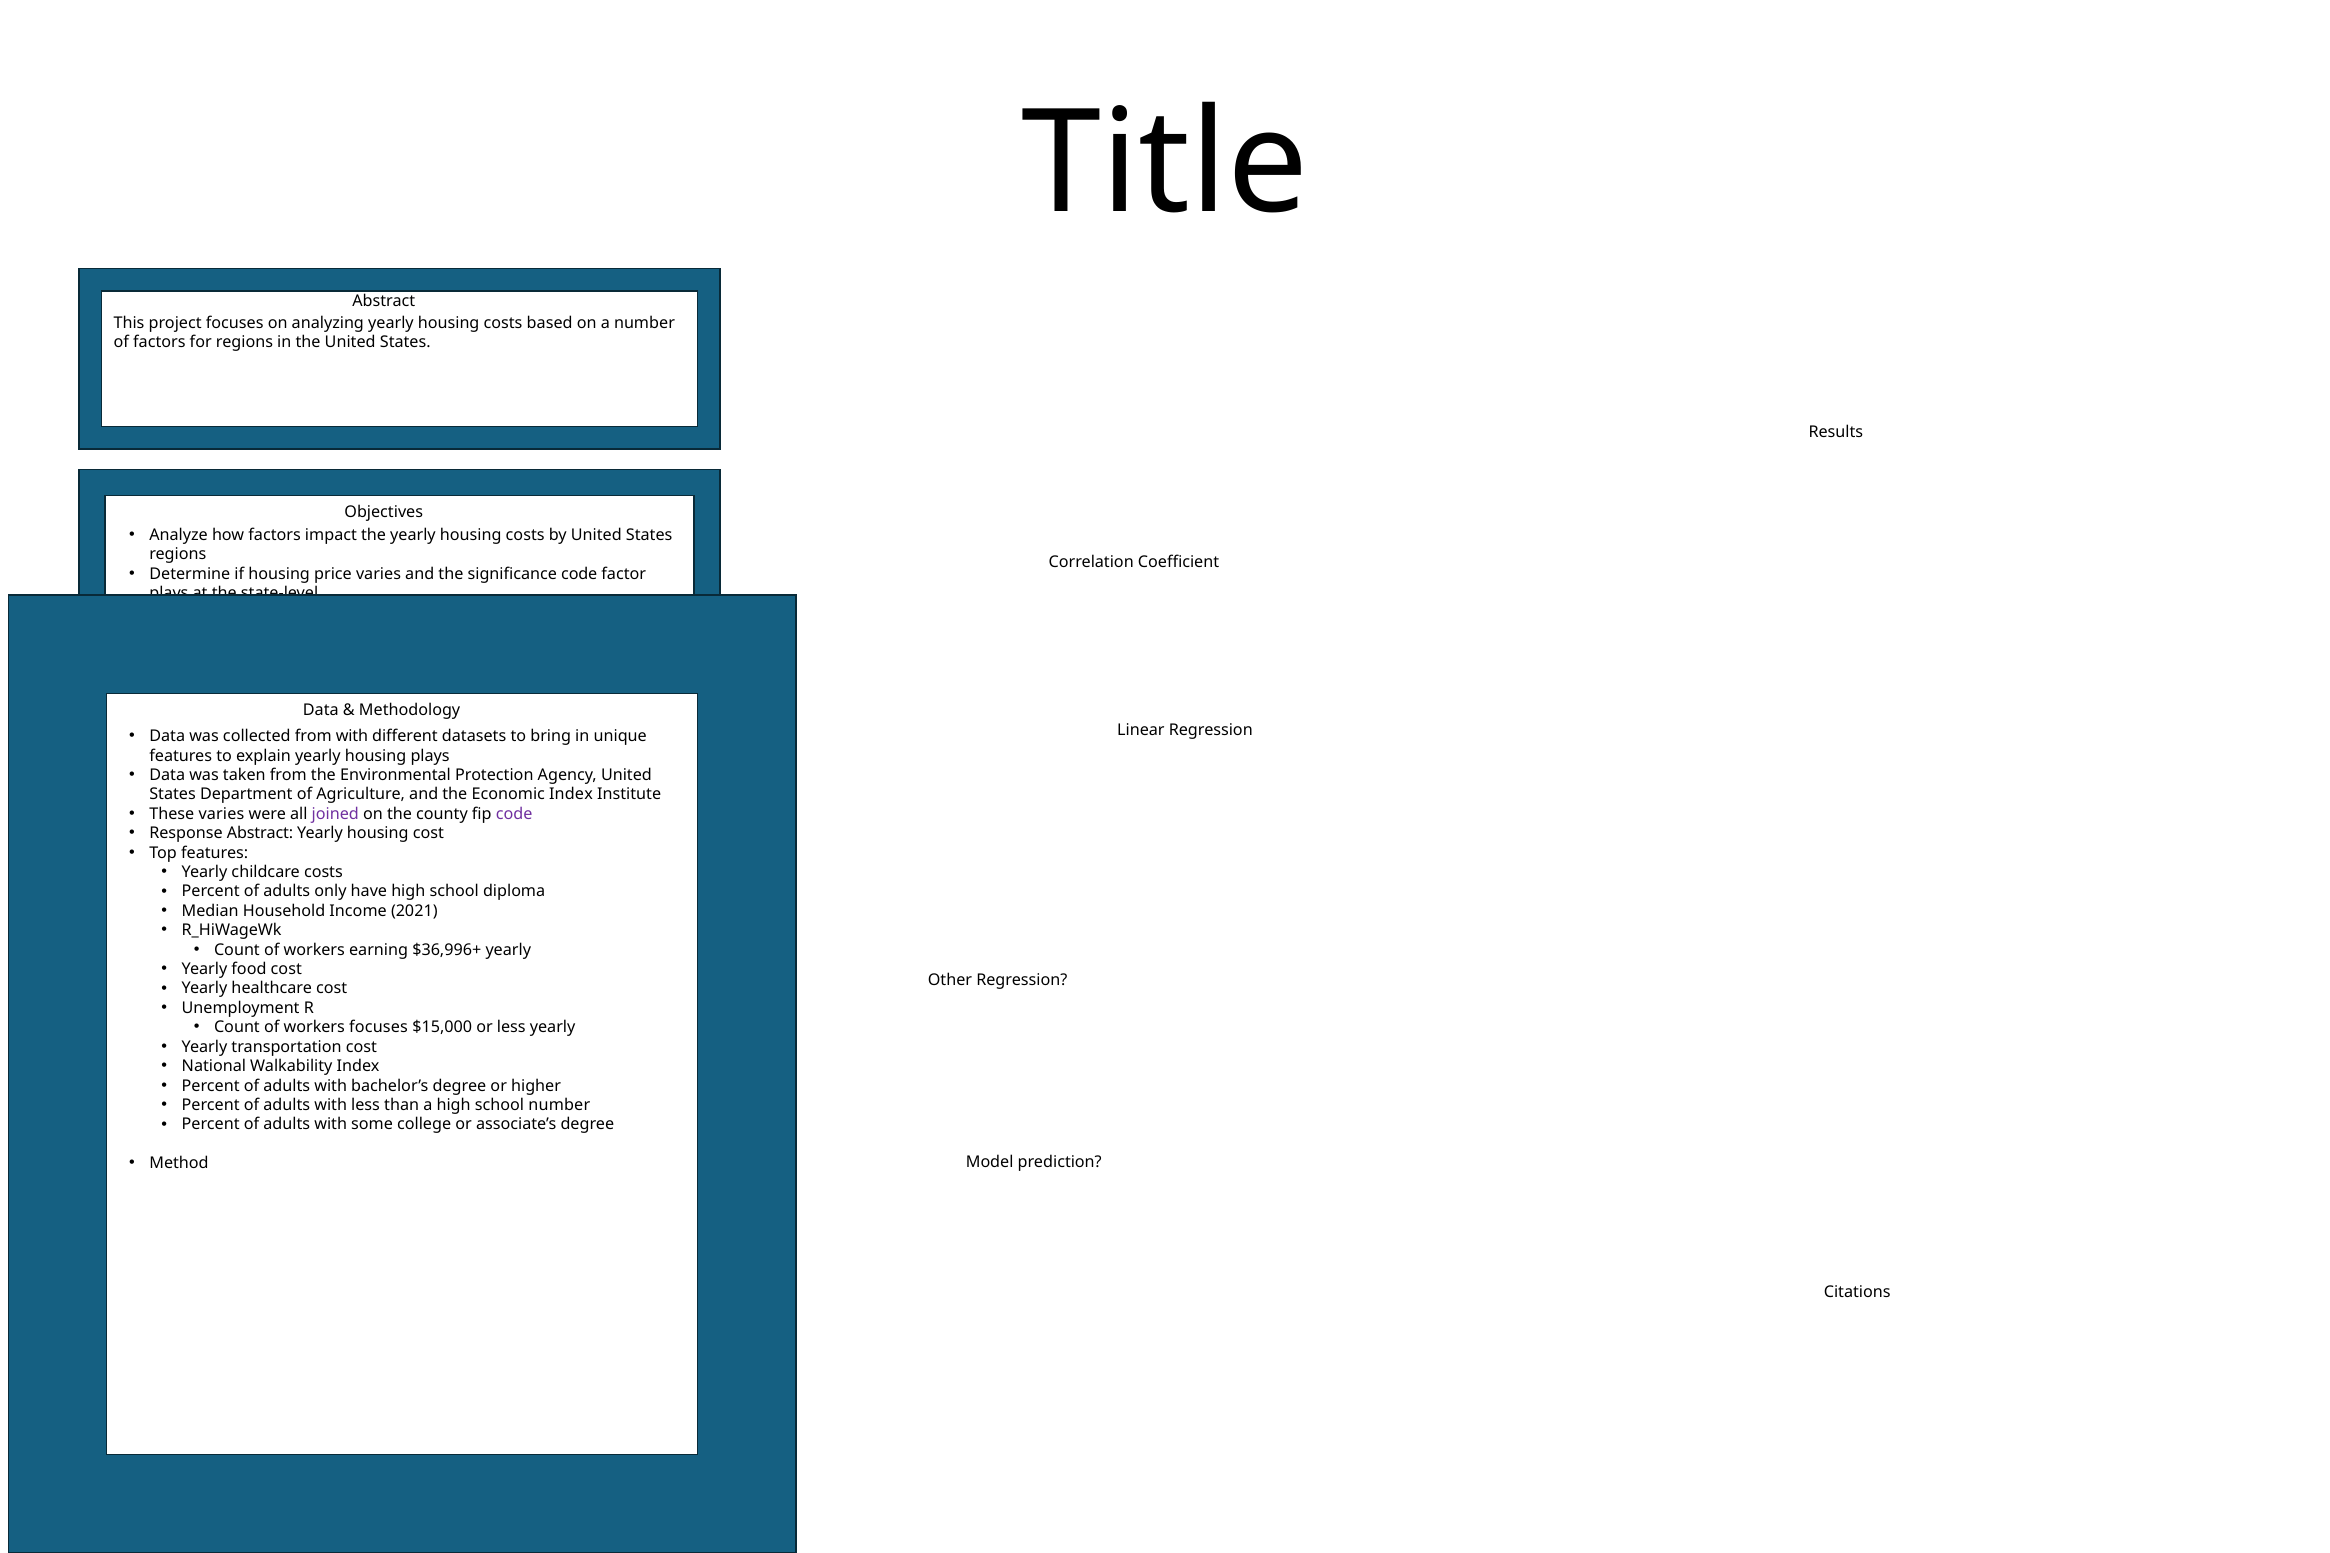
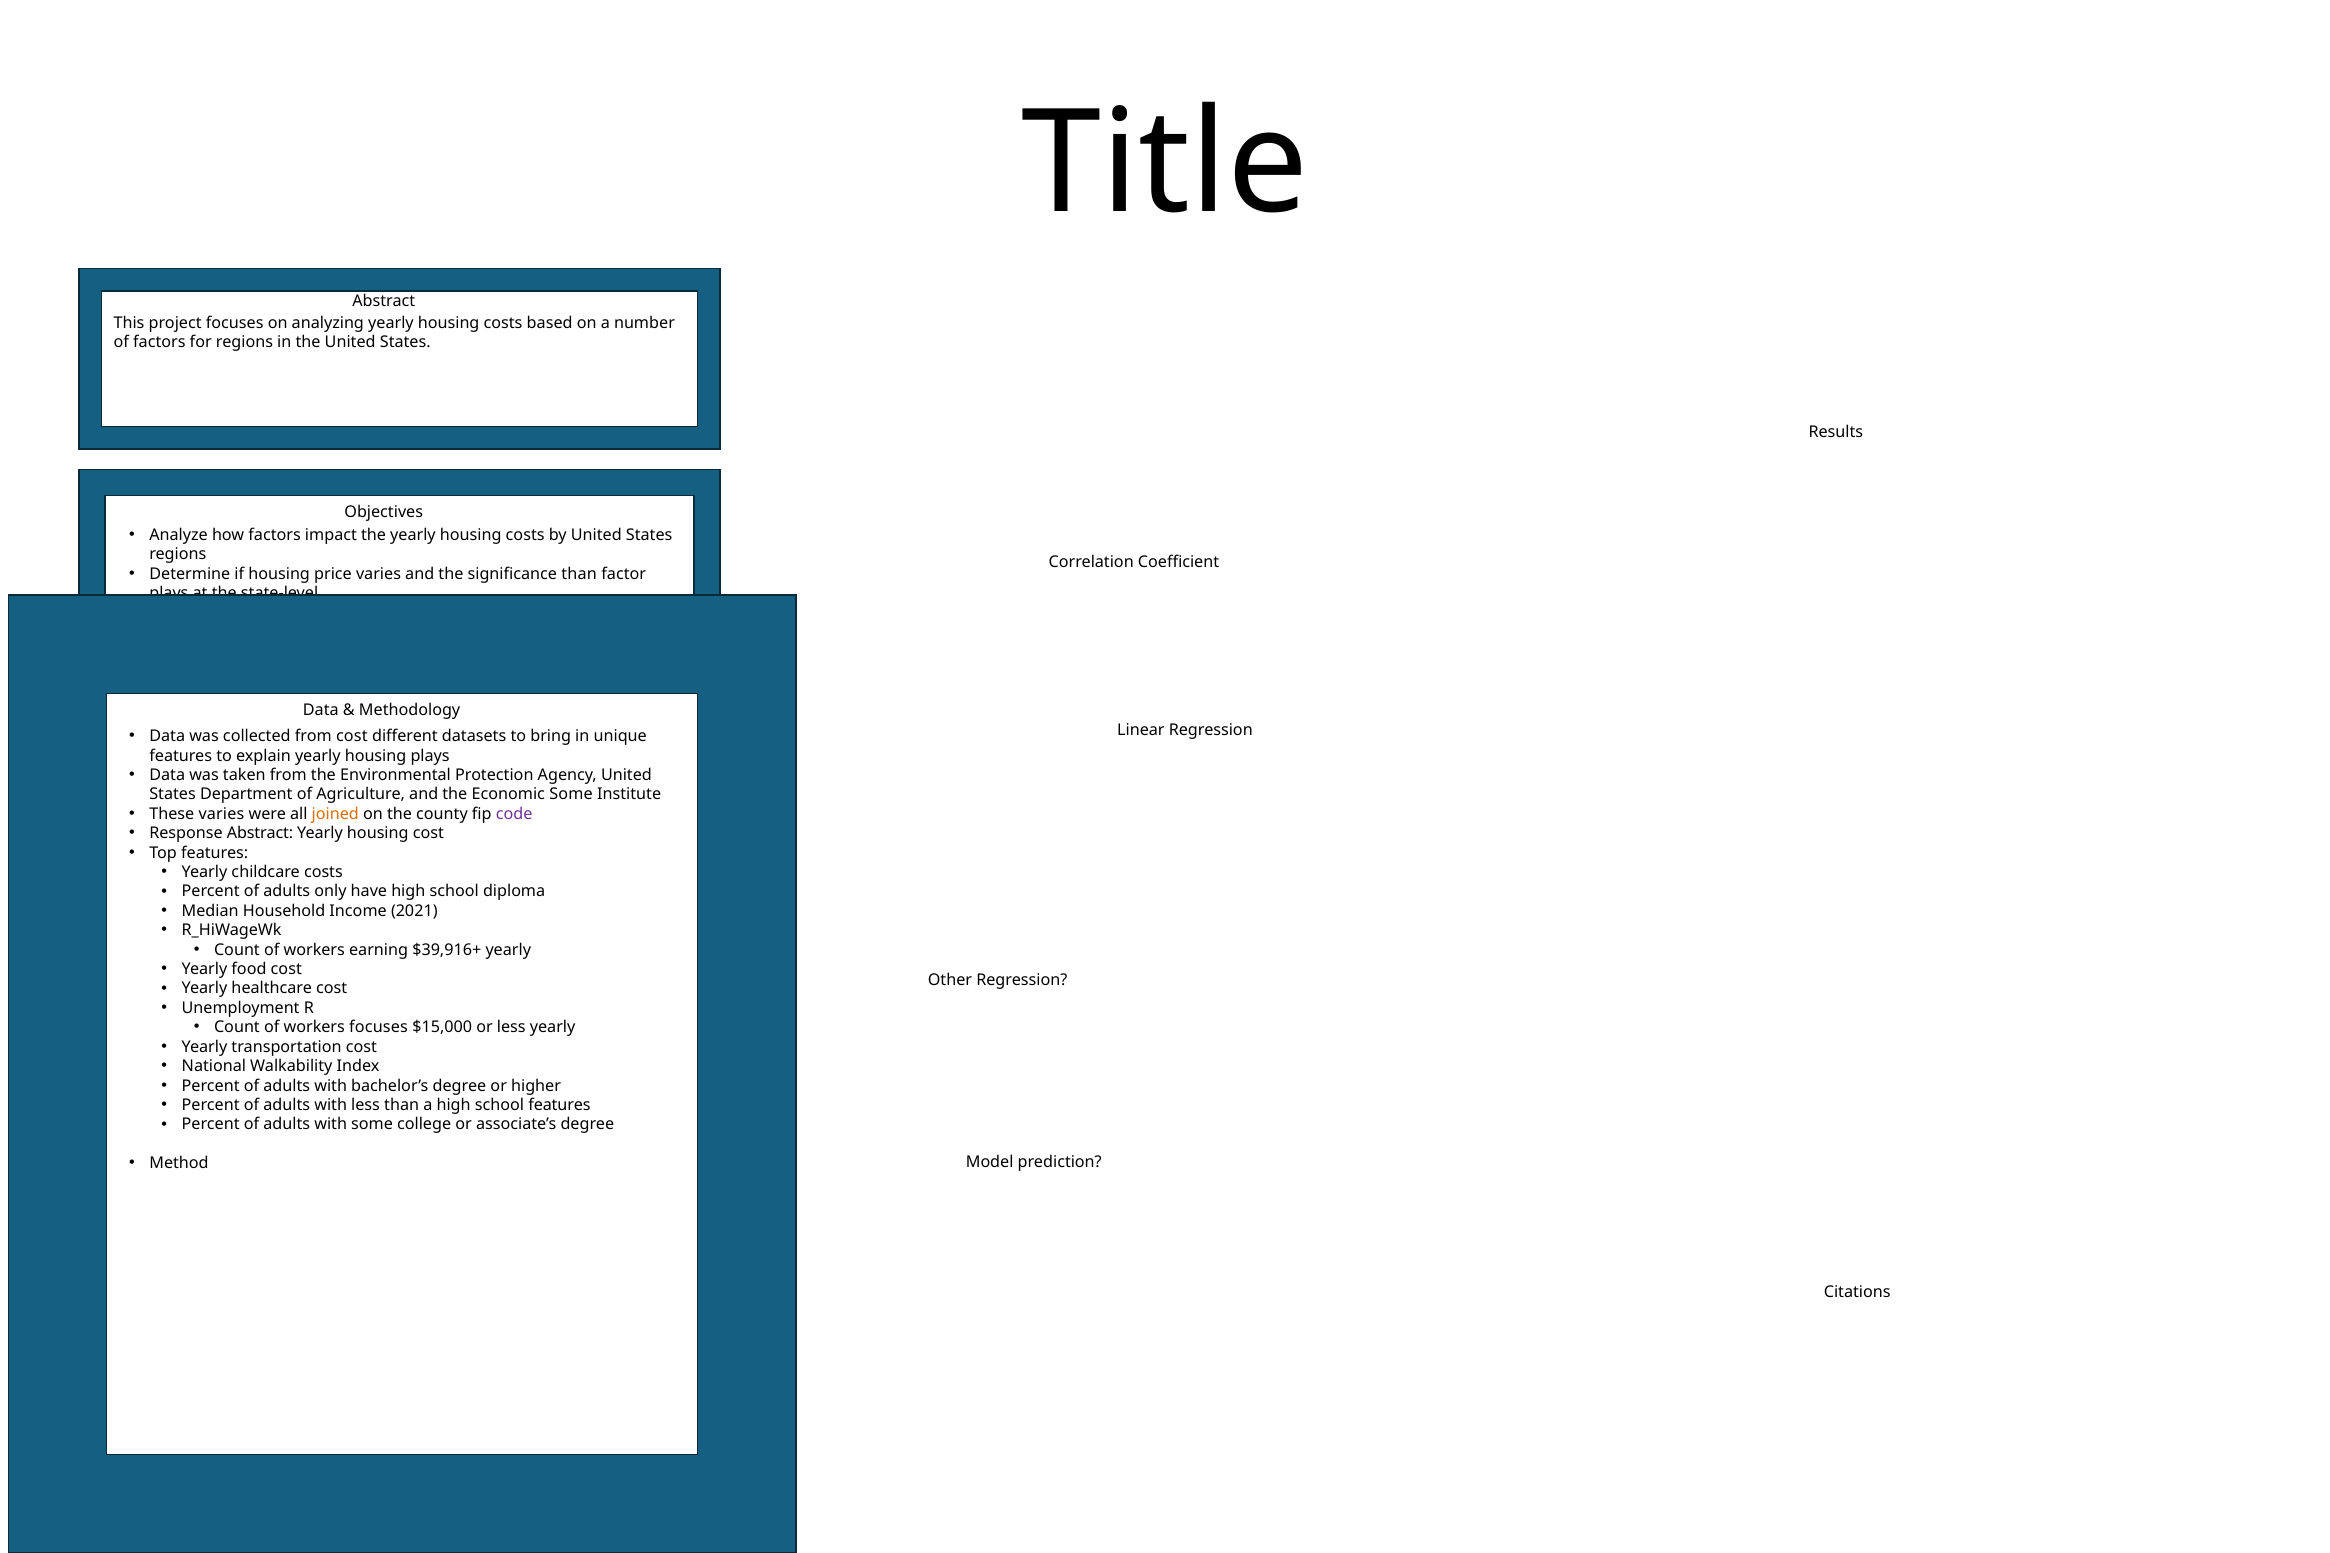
significance code: code -> than (579, 574)
from with: with -> cost (352, 736)
Economic Index: Index -> Some (571, 795)
joined colour: purple -> orange (335, 814)
$36,996+: $36,996+ -> $39,916+ (447, 950)
school number: number -> features (559, 1105)
